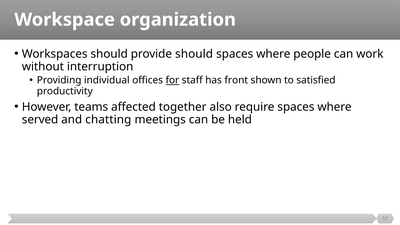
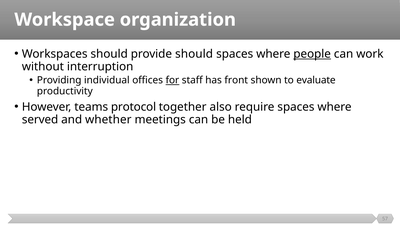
people underline: none -> present (312, 54)
satisfied: satisfied -> evaluate (316, 80)
affected: affected -> protocol (134, 107)
chatting: chatting -> whether (108, 120)
